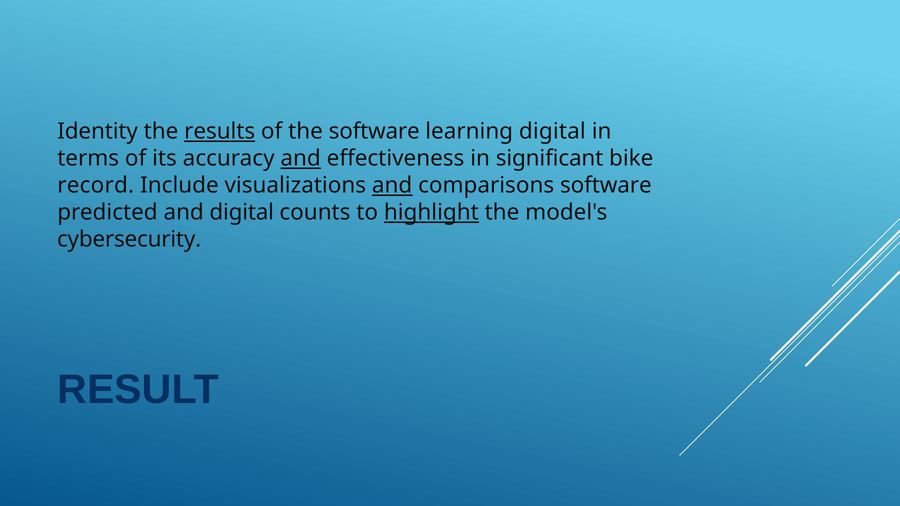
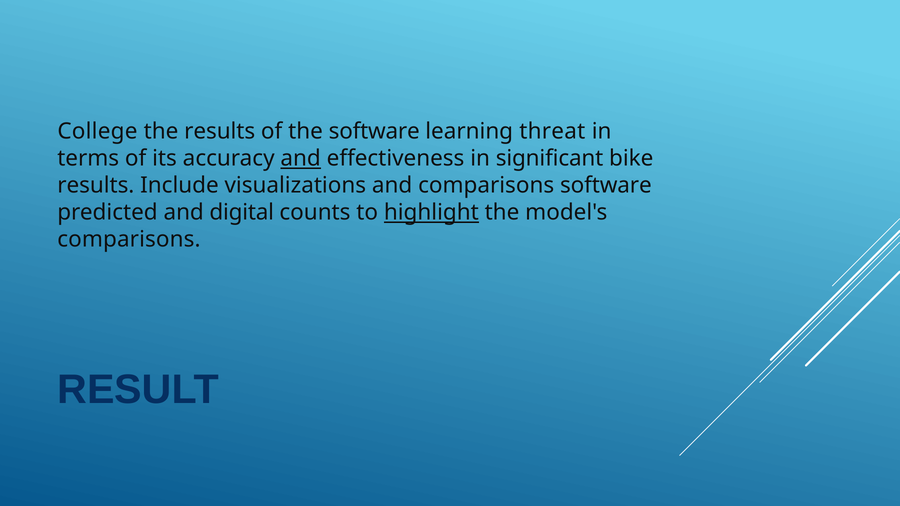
Identity: Identity -> College (97, 132)
results underline: present -> none (220, 132)
learning digital: digital -> threat (552, 132)
record: record -> results (96, 186)
and underline: present -> none (392, 186)
cybersecurity: cybersecurity -> comparisons (129, 240)
